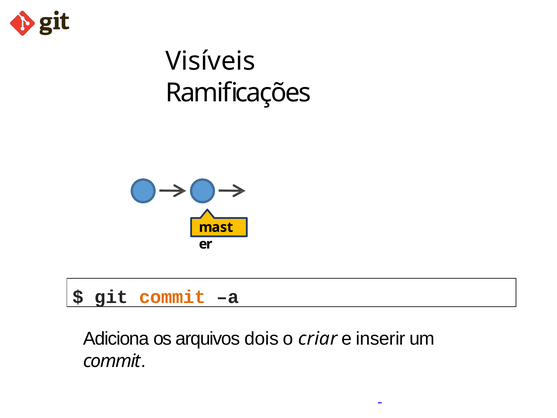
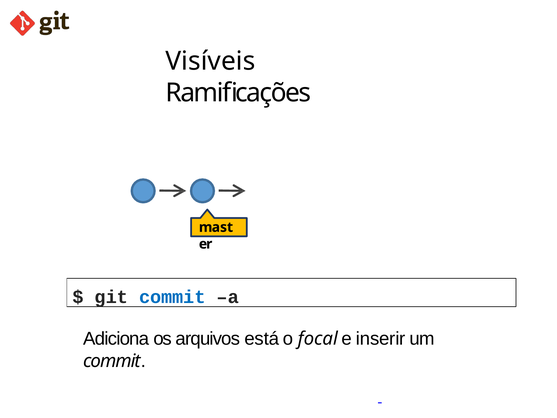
commit colour: orange -> blue (172, 297)
dois: dois -> está (262, 338)
criar: criar -> focal (318, 338)
